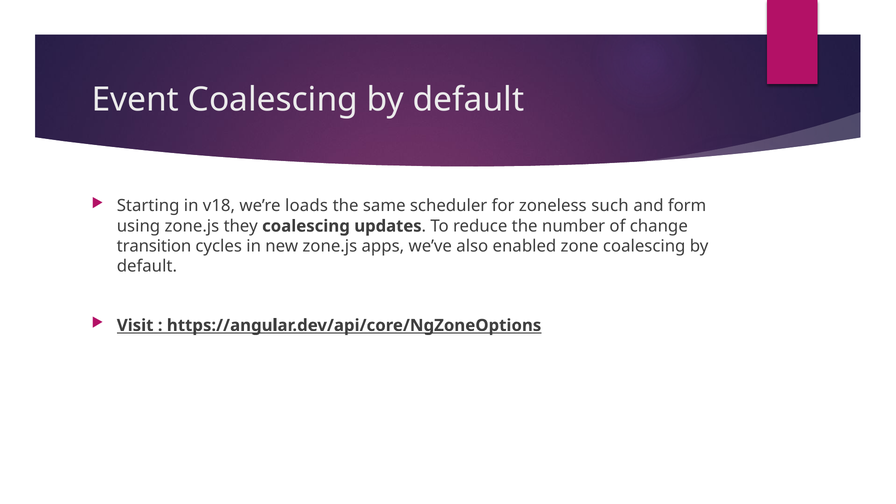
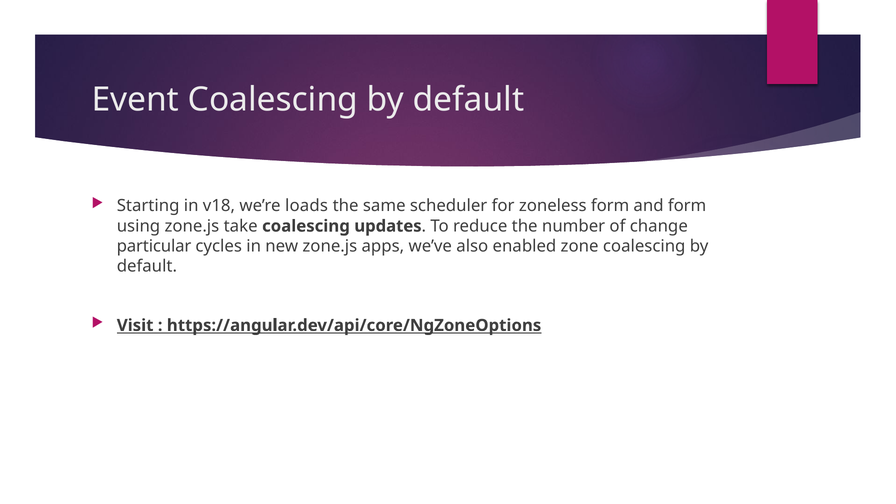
zoneless such: such -> form (610, 206)
they: they -> take (241, 226)
transition: transition -> particular (154, 246)
